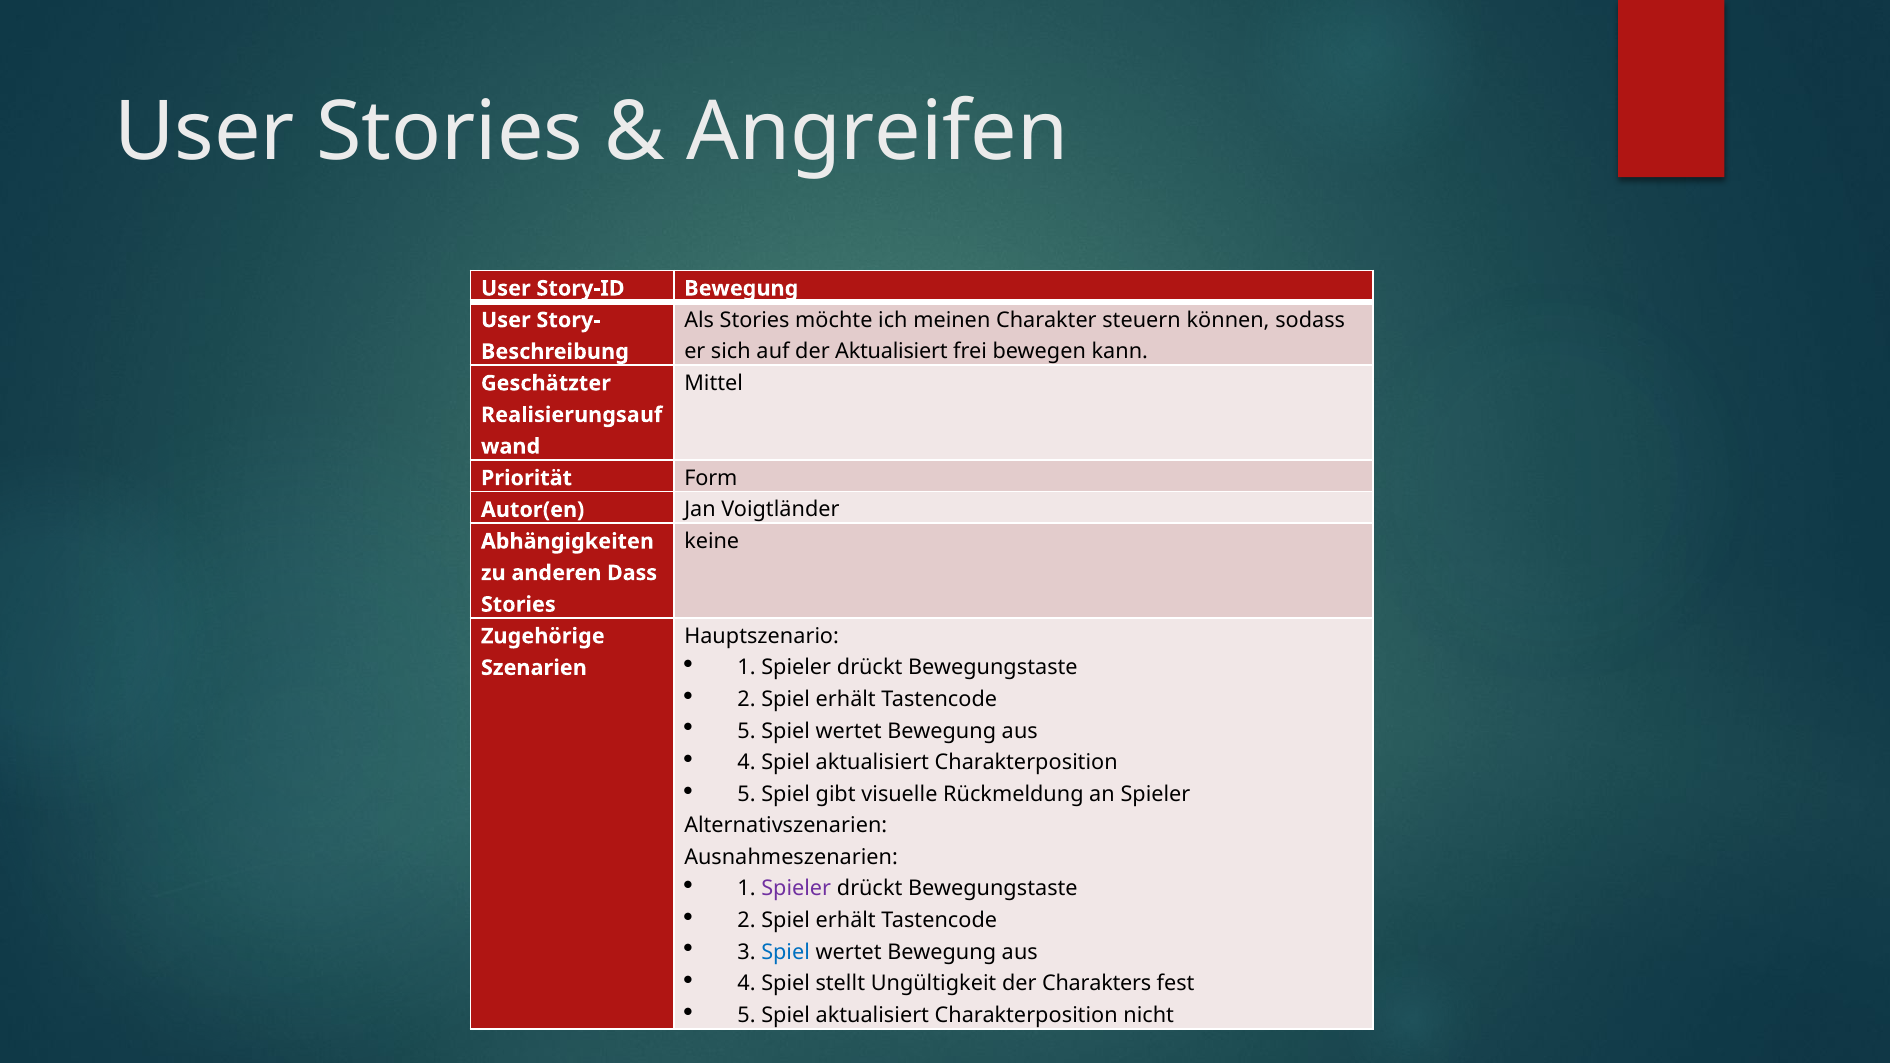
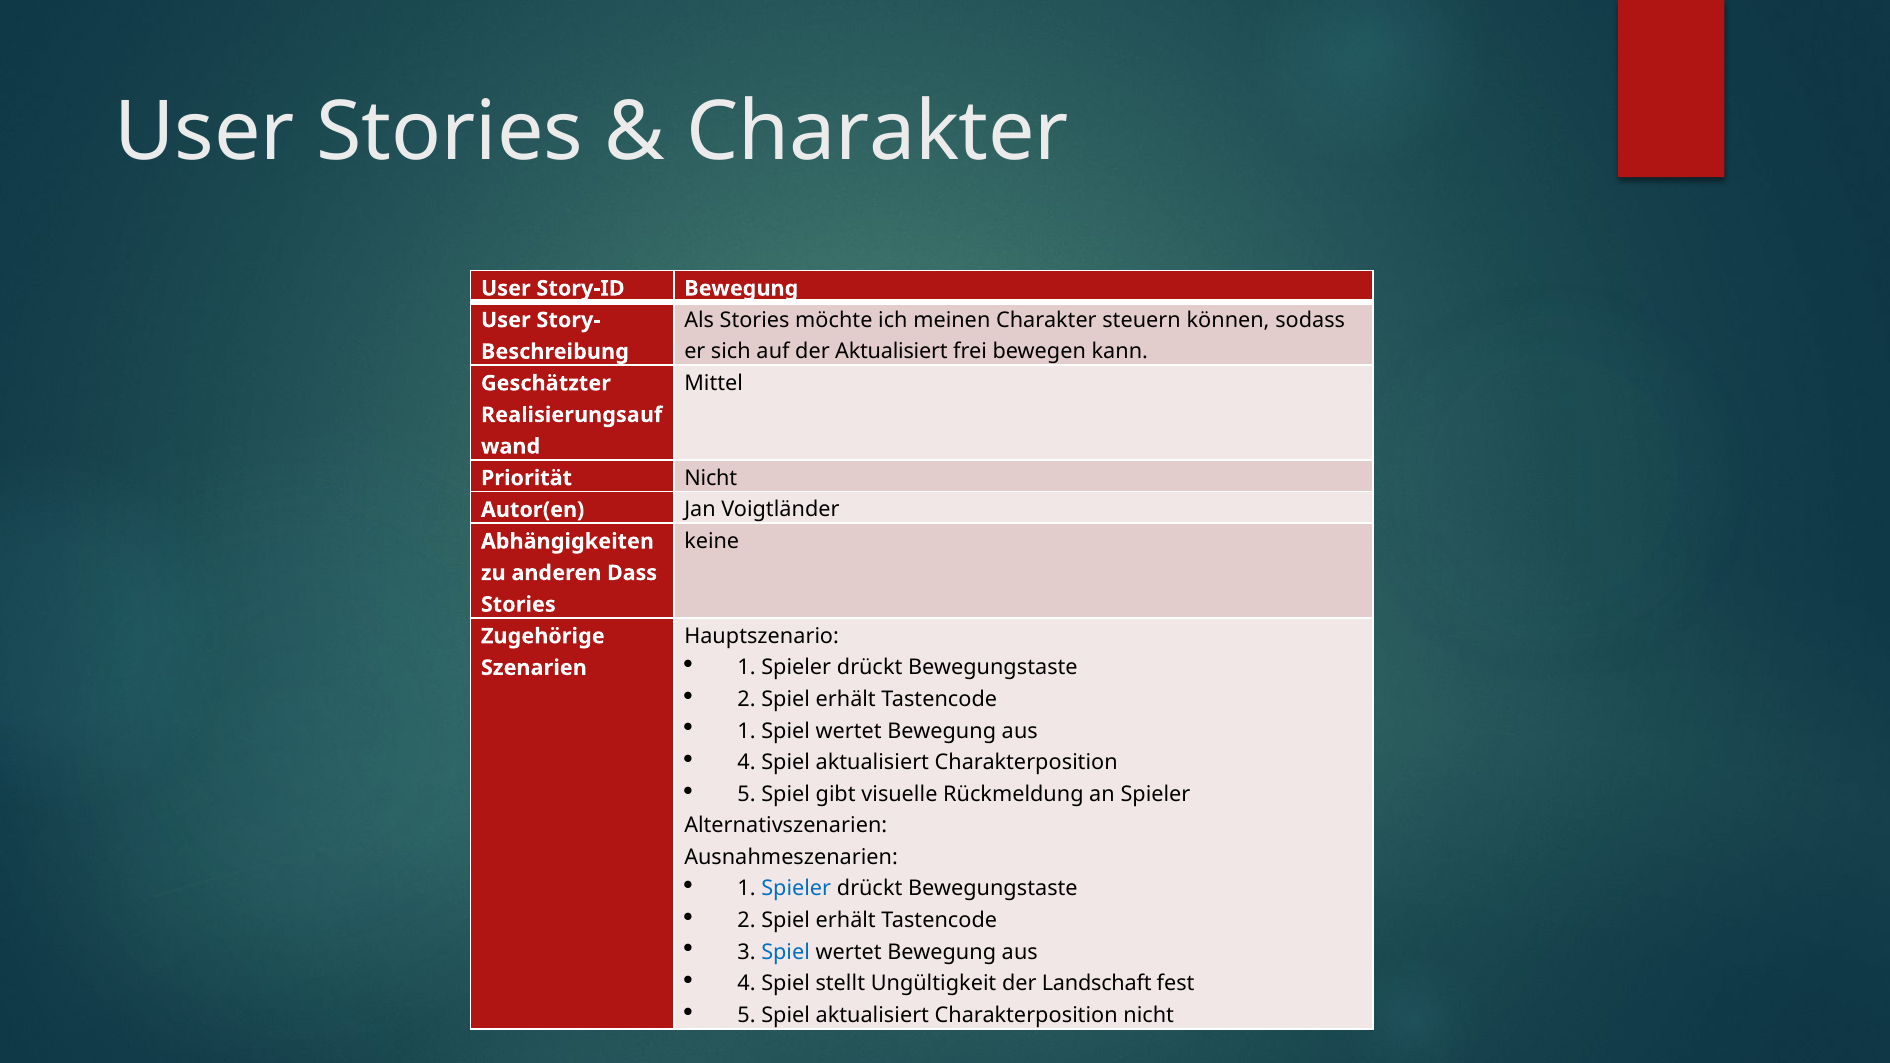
Angreifen: Angreifen -> Charakter (878, 133)
Form: Form -> Nicht (711, 478)
5: 5 -> 1 (747, 731)
Spieler colour: purple -> blue (796, 889)
Charakters: Charakters -> Landschaft (1097, 984)
